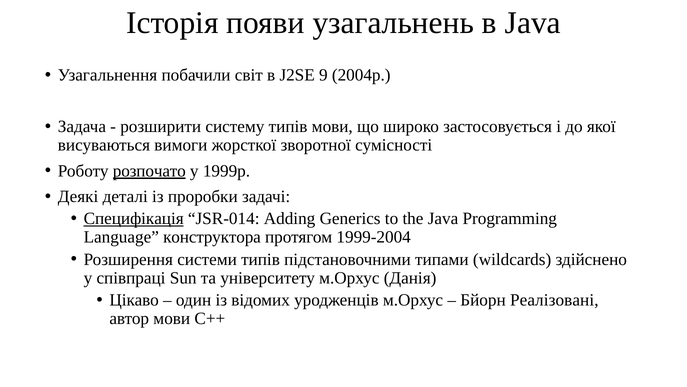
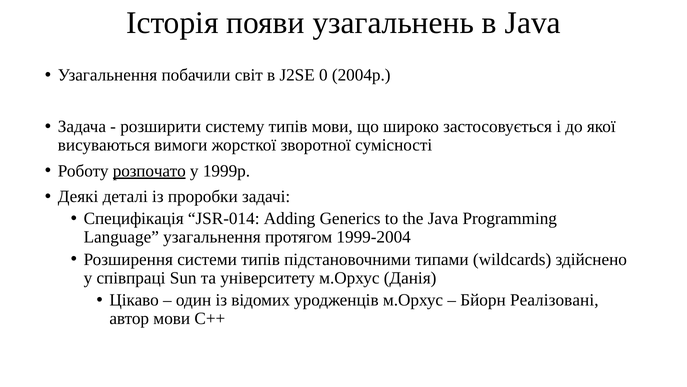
9: 9 -> 0 (323, 75)
Специфікація underline: present -> none (134, 218)
Language конструктора: конструктора -> узагальнення (212, 237)
